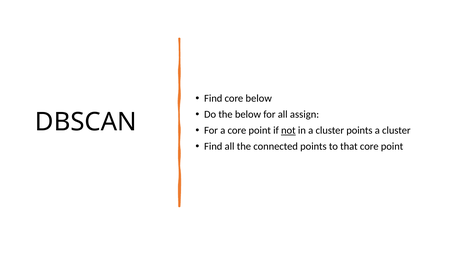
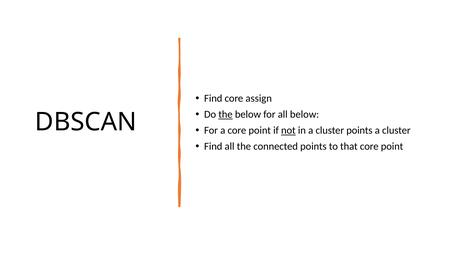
core below: below -> assign (259, 98)
the underline: none -> present (226, 114)
all assign: assign -> below (305, 114)
